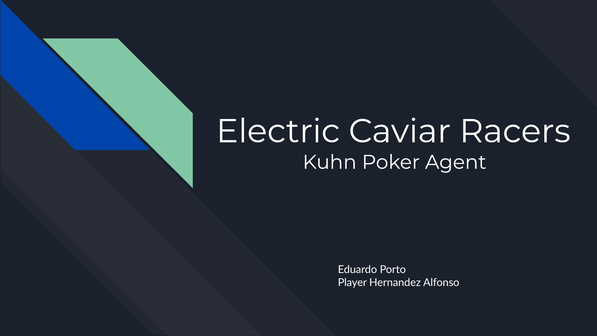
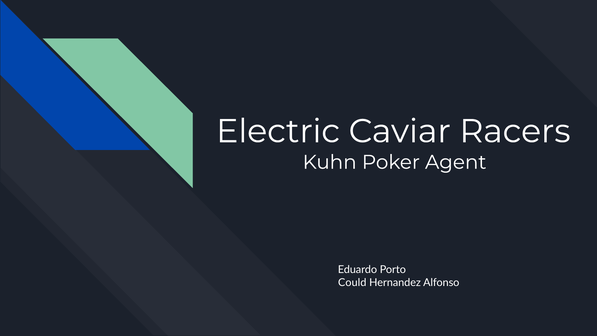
Player: Player -> Could (352, 282)
